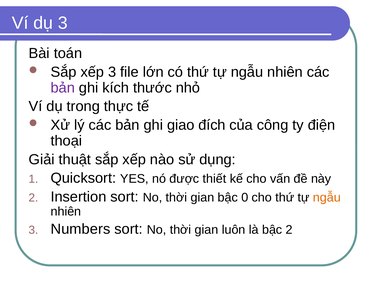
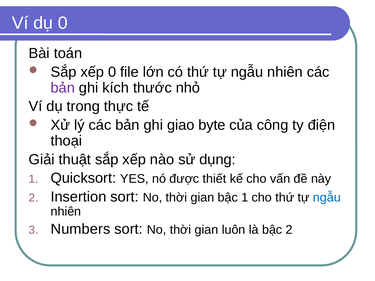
dụ 3: 3 -> 0 (63, 23)
xếp 3: 3 -> 0 (112, 72)
đích: đích -> byte (212, 125)
bậc 0: 0 -> 1 (245, 198)
ngẫu colour: orange -> blue (327, 198)
